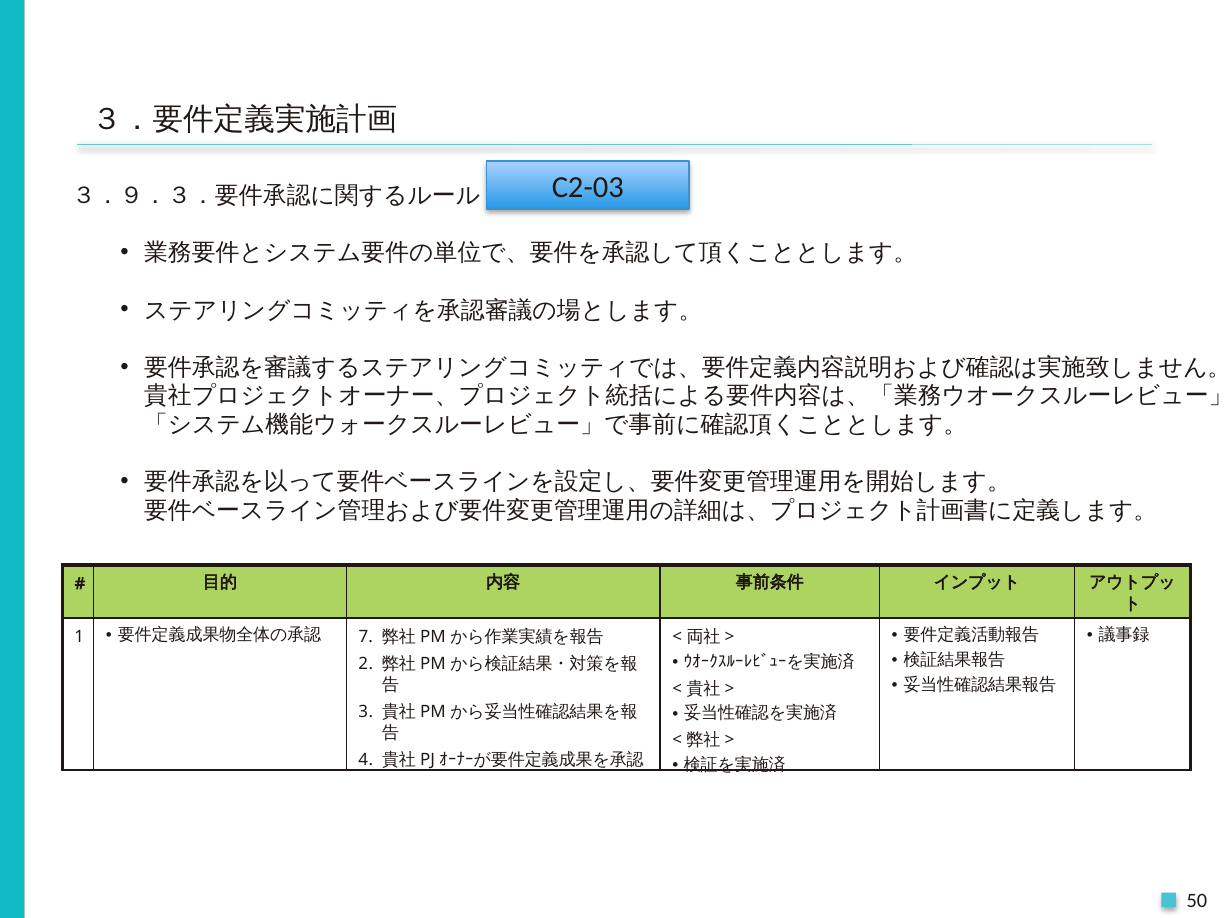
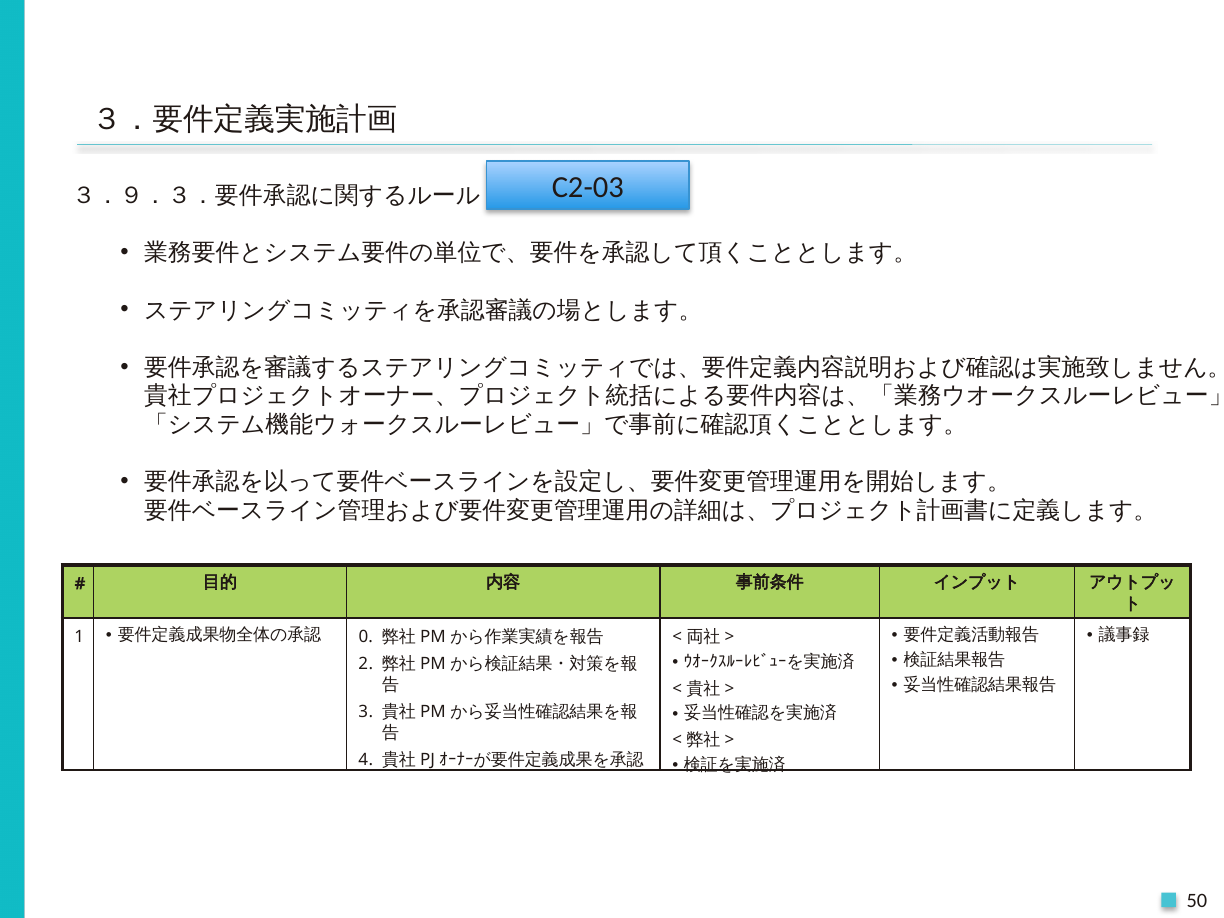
7: 7 -> 0 (366, 637)
